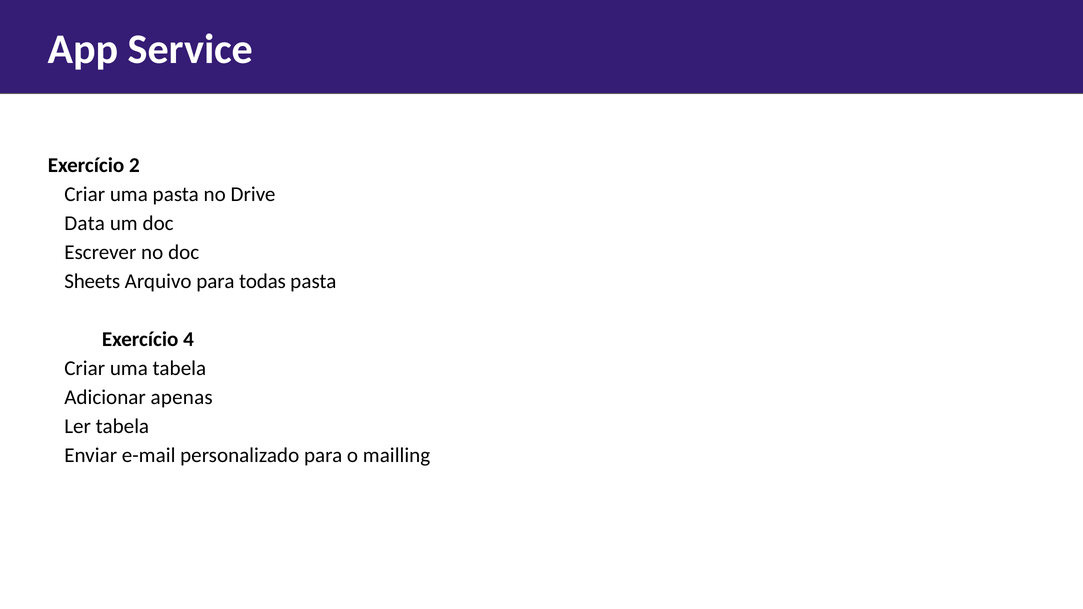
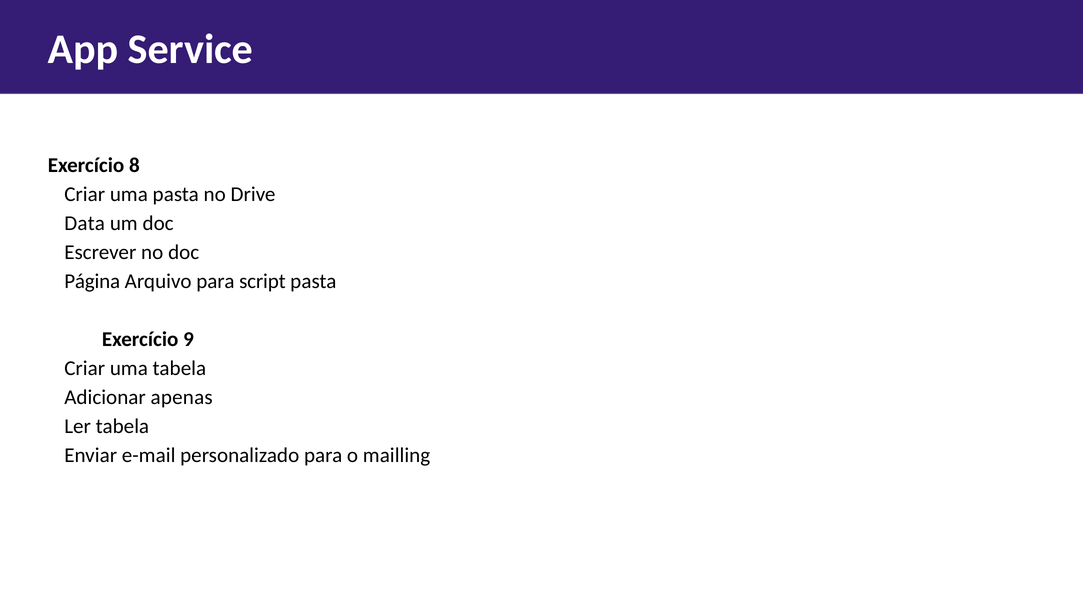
2: 2 -> 8 (134, 165)
Sheets: Sheets -> Página (92, 281)
todas: todas -> script (262, 281)
4: 4 -> 9 (189, 339)
